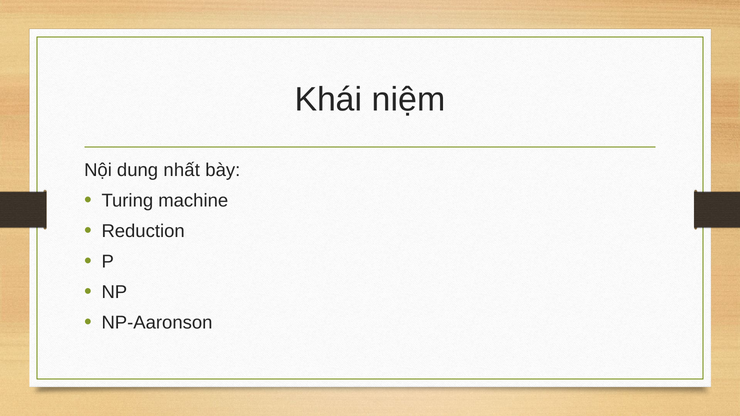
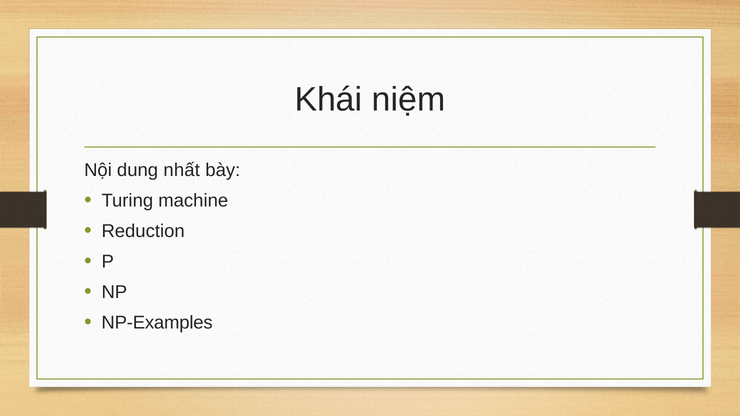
NP-Aaronson: NP-Aaronson -> NP-Examples (157, 323)
